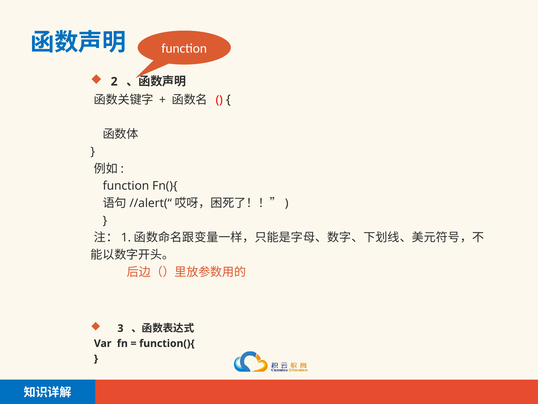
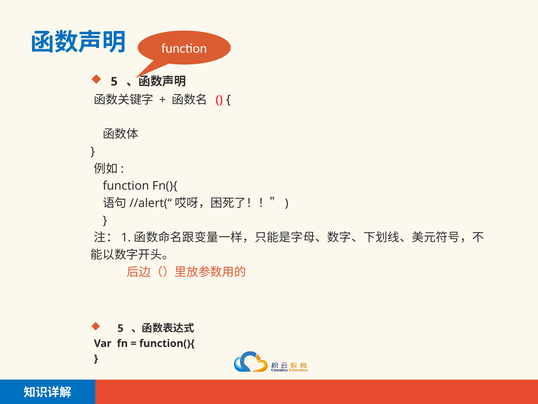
2: 2 -> 5 (114, 81)
3: 3 -> 5 (120, 328)
